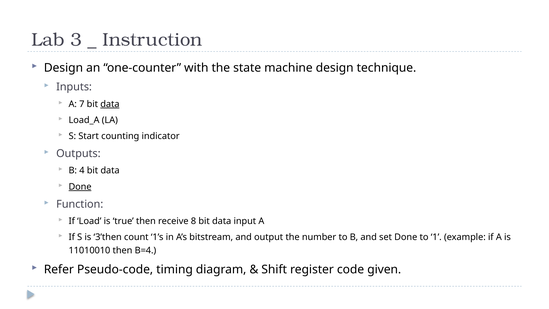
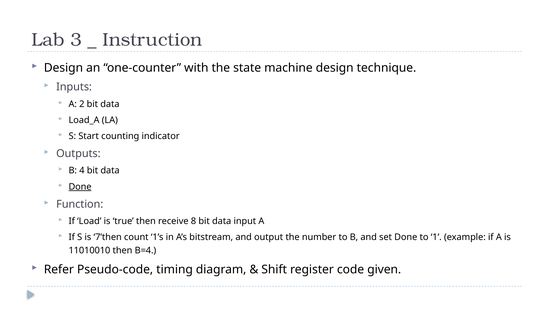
7: 7 -> 2 (82, 104)
data underline: present -> none (110, 104)
3’then: 3’then -> 7’then (108, 237)
